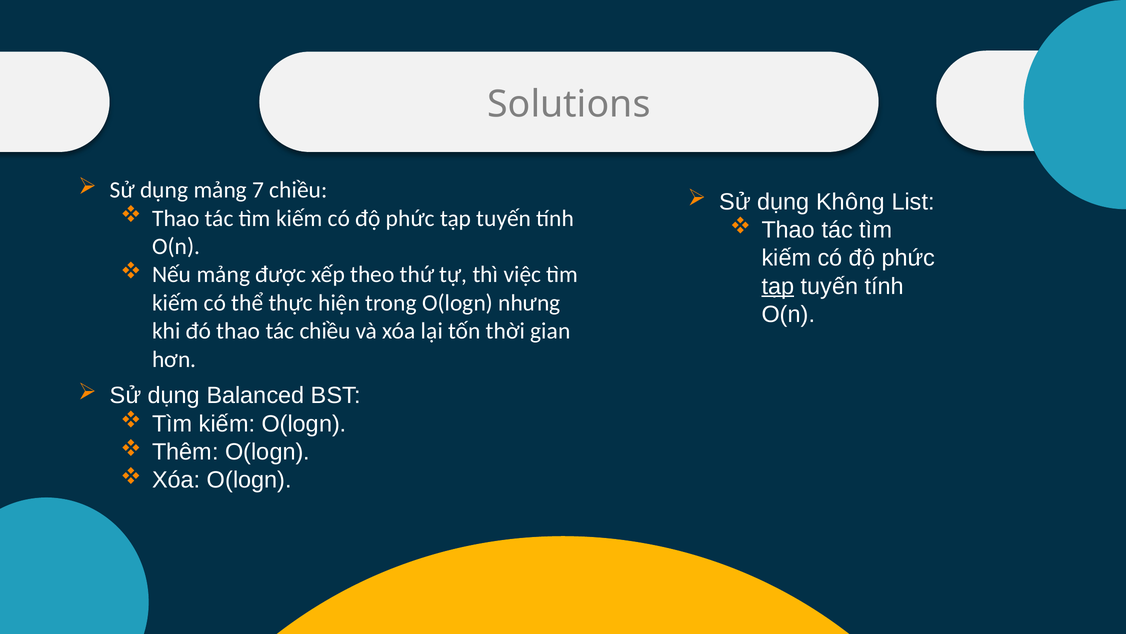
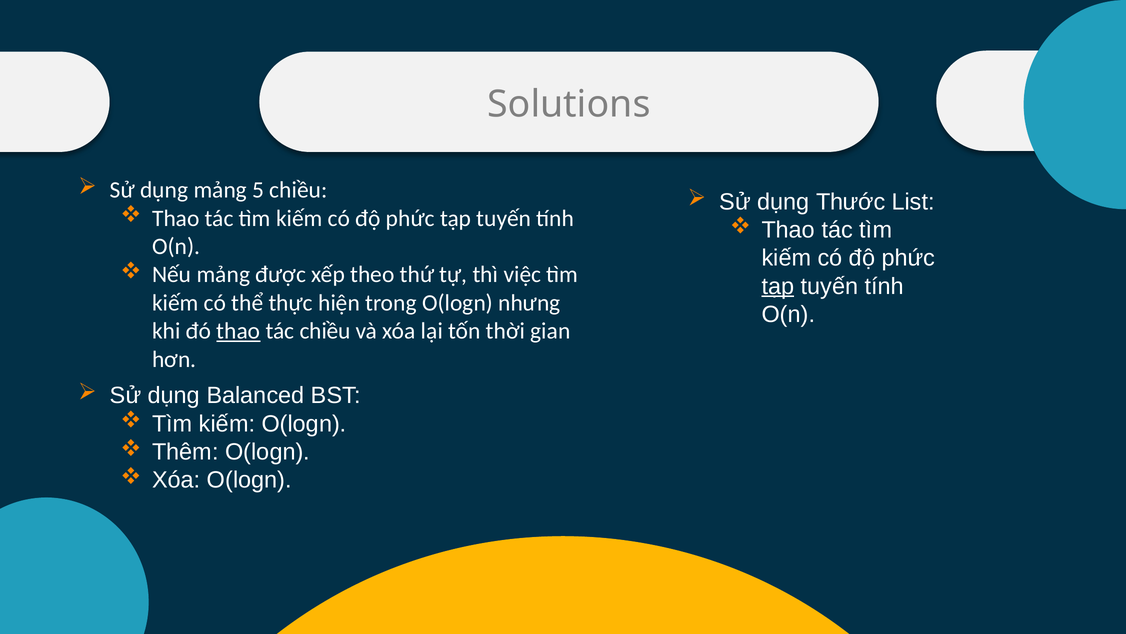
7: 7 -> 5 (258, 190)
Không: Không -> Thước (851, 202)
thao underline: none -> present (238, 331)
